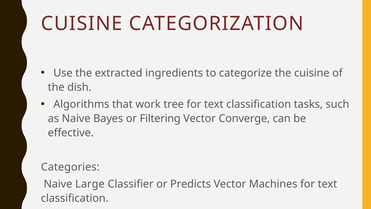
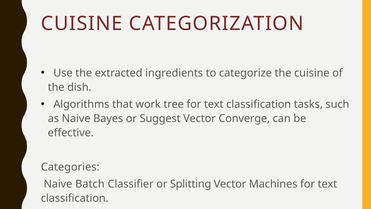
Filtering: Filtering -> Suggest (160, 118)
Large: Large -> Batch (90, 184)
Predicts: Predicts -> Splitting (191, 184)
